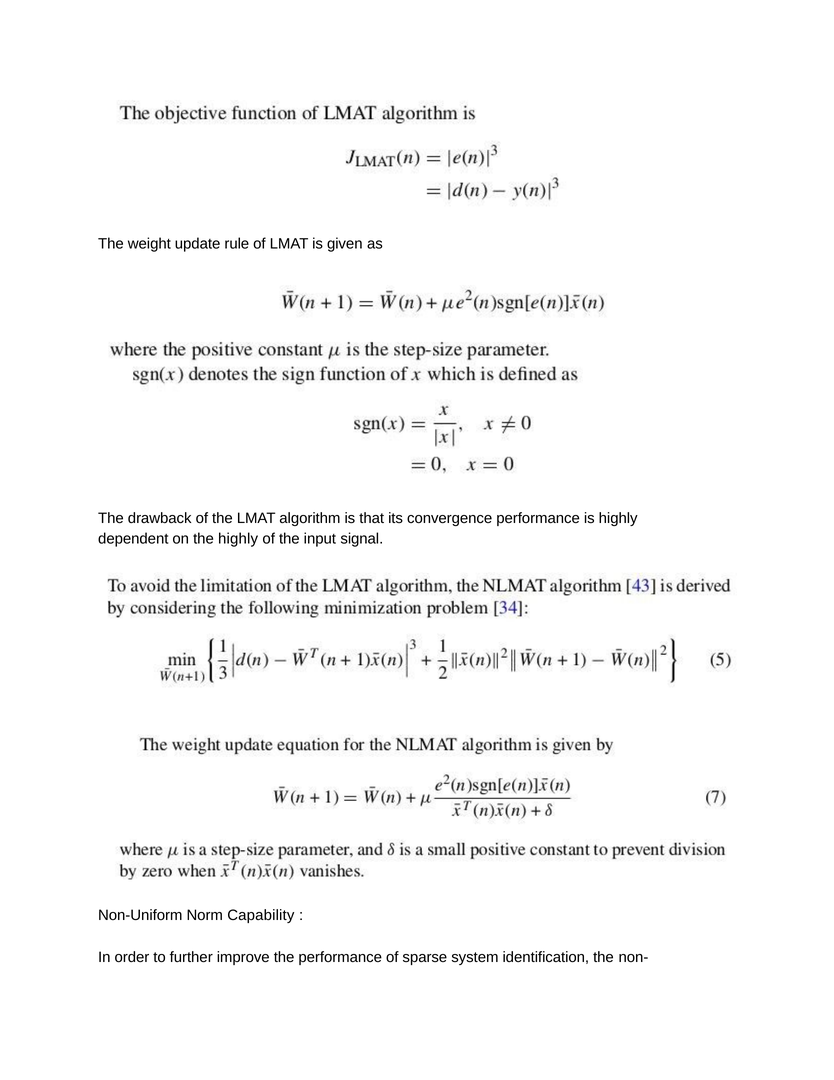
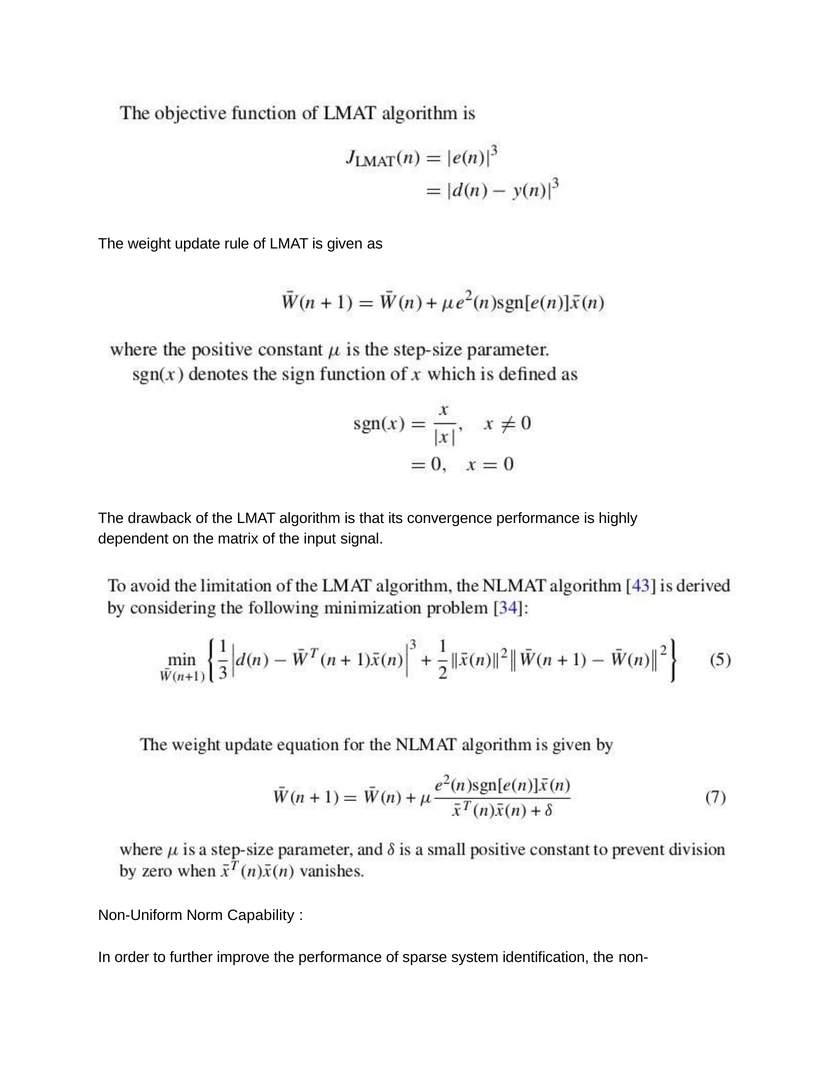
the highly: highly -> matrix (238, 539)
